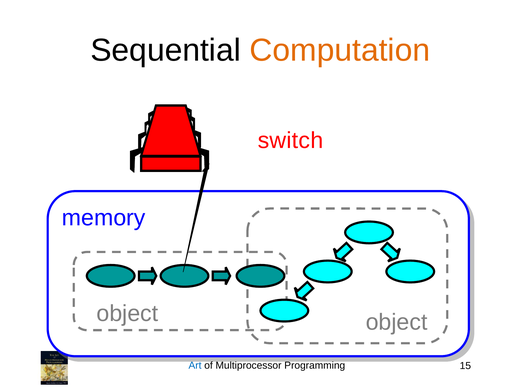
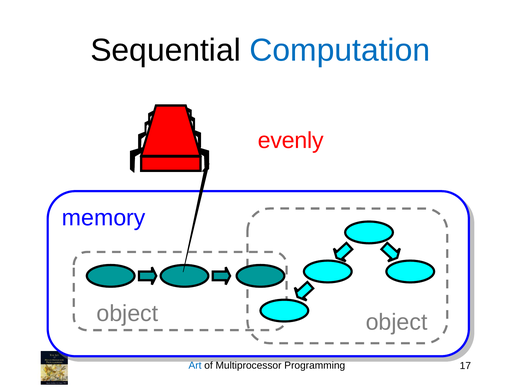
Computation colour: orange -> blue (340, 50)
switch: switch -> evenly (291, 140)
15: 15 -> 17 (465, 366)
